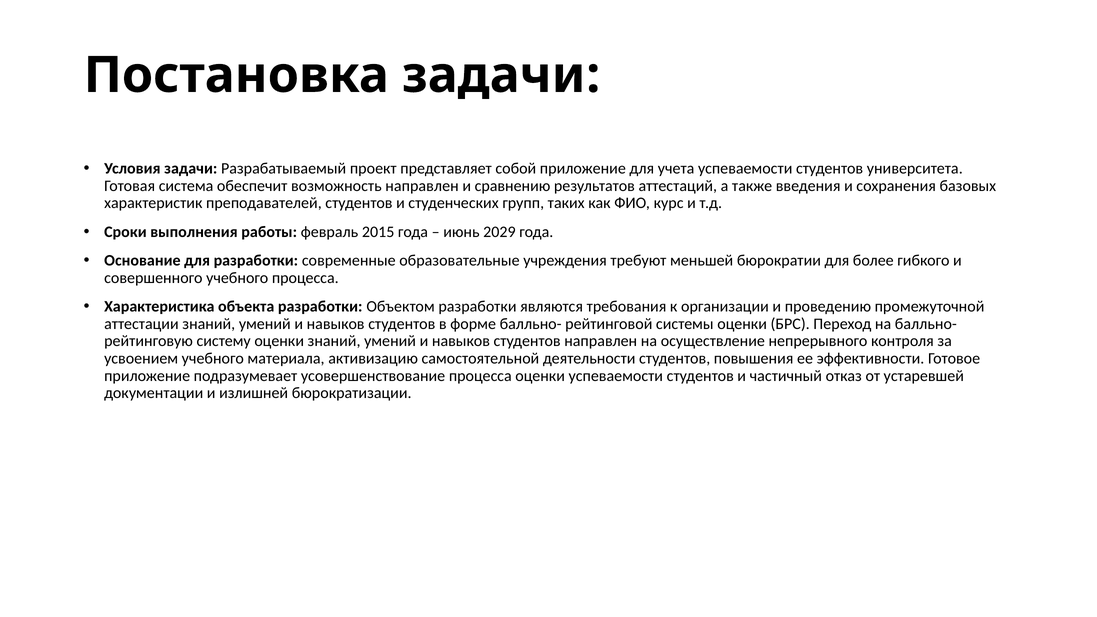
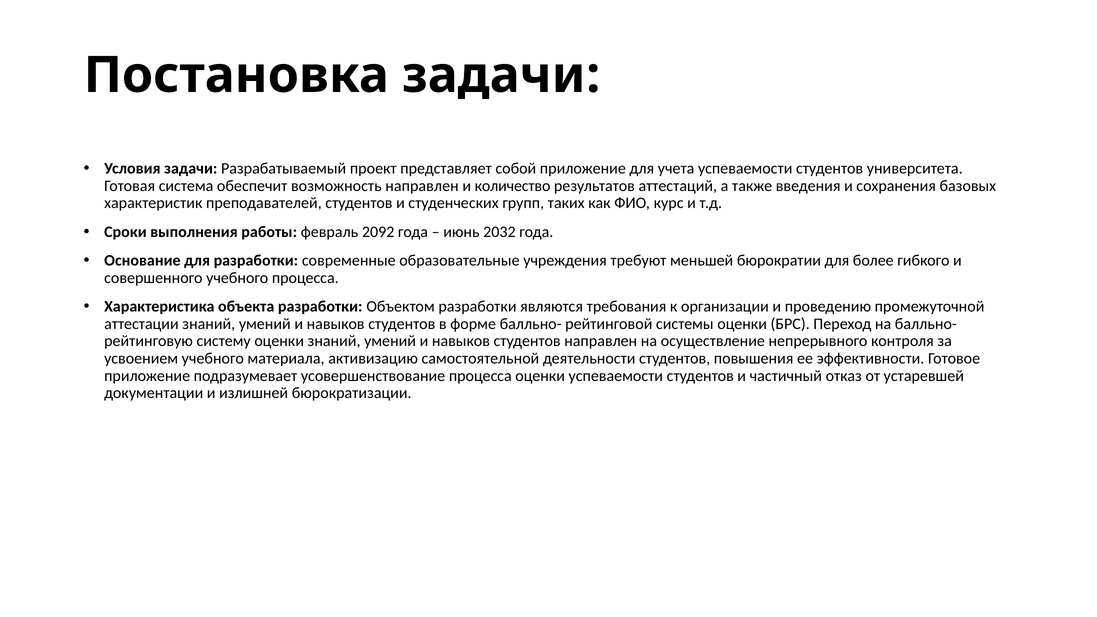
сравнению: сравнению -> количество (513, 186)
2015: 2015 -> 2092 (378, 232)
2029: 2029 -> 2032 (499, 232)
